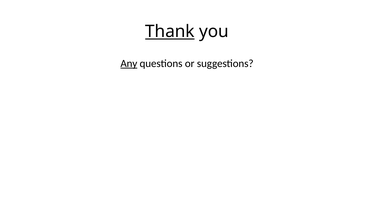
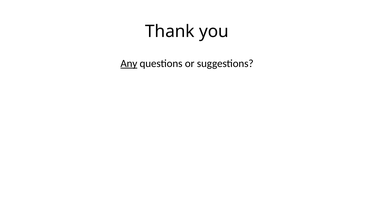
Thank underline: present -> none (170, 31)
